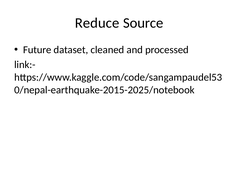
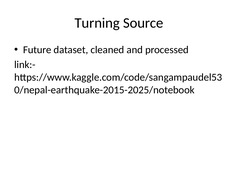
Reduce: Reduce -> Turning (97, 23)
